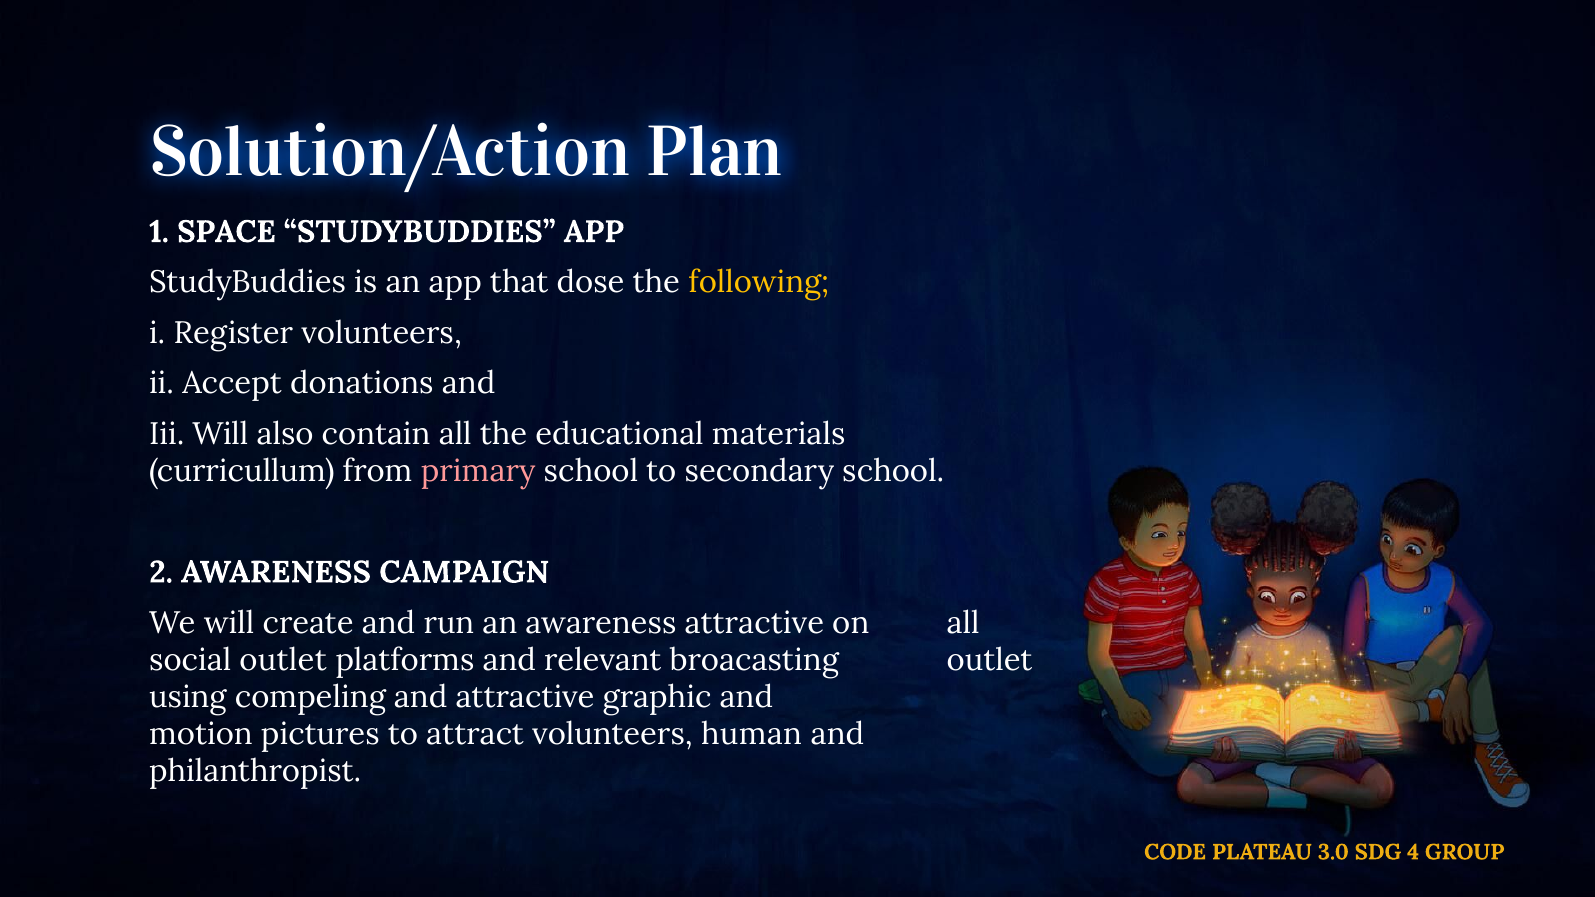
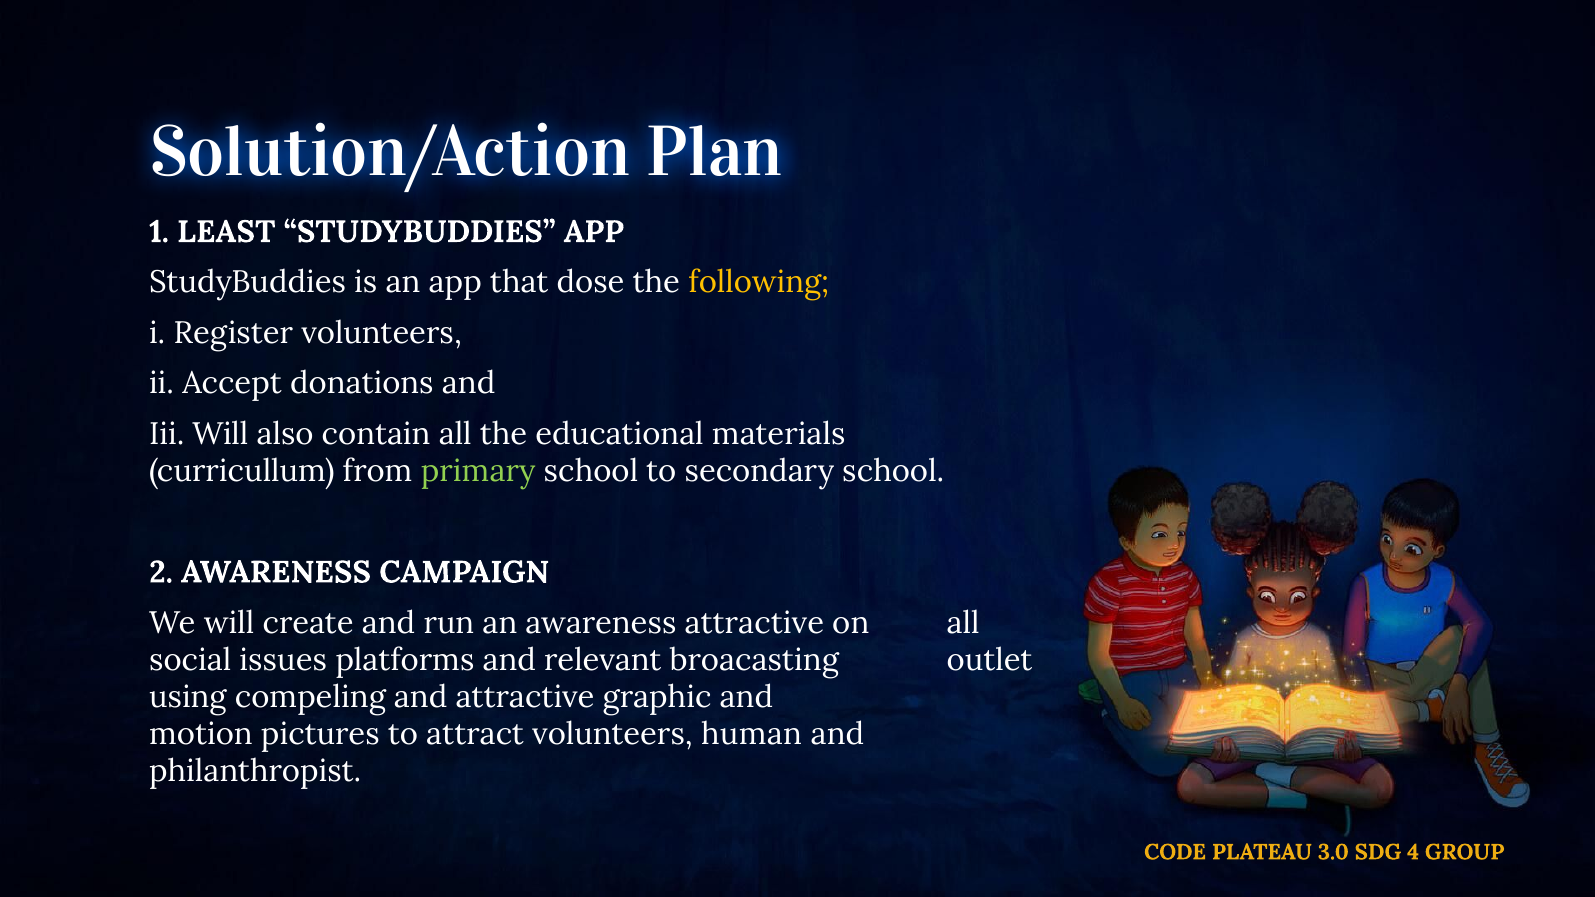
SPACE: SPACE -> LEAST (226, 232)
primary colour: pink -> light green (478, 471)
social outlet: outlet -> issues (283, 660)
